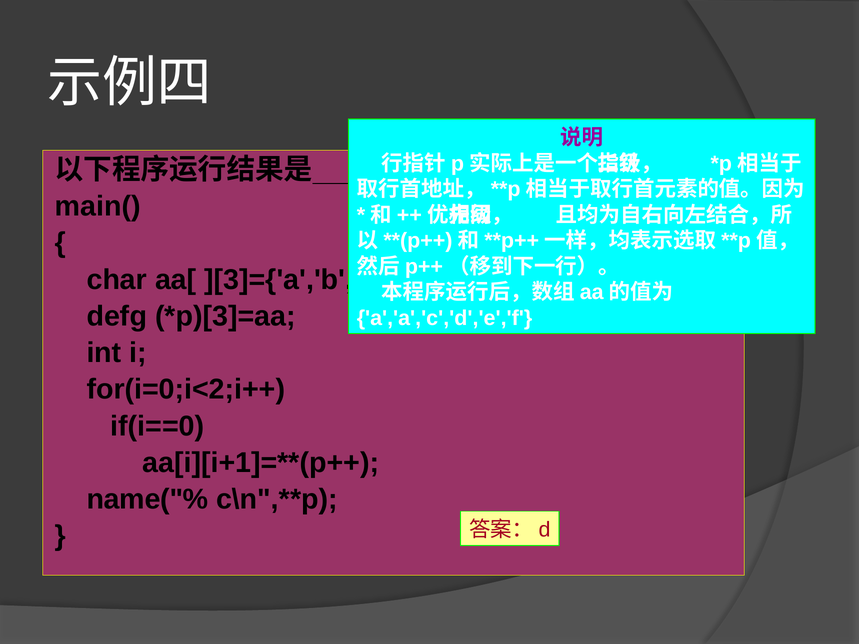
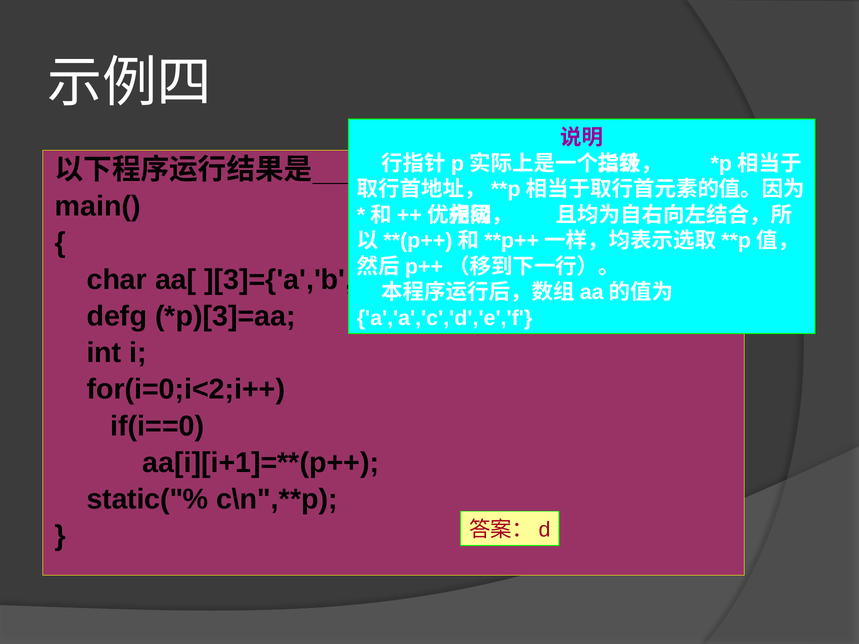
name("%: name("% -> static("% (147, 499)
